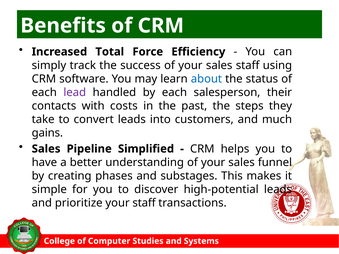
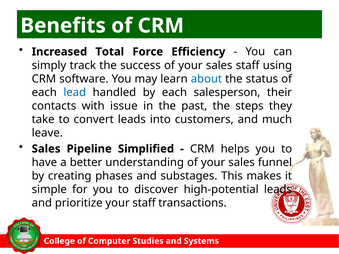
lead colour: purple -> blue (75, 92)
costs: costs -> issue (124, 106)
gains: gains -> leave (47, 133)
